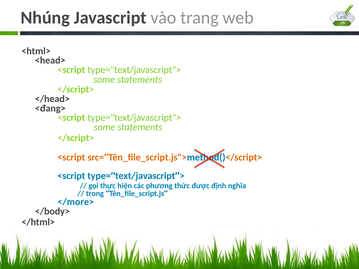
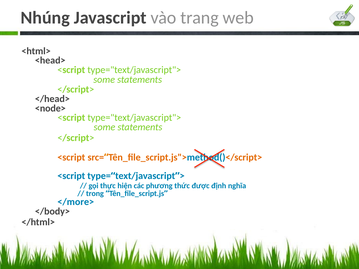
<đang>: <đang> -> <node> (50, 108)
